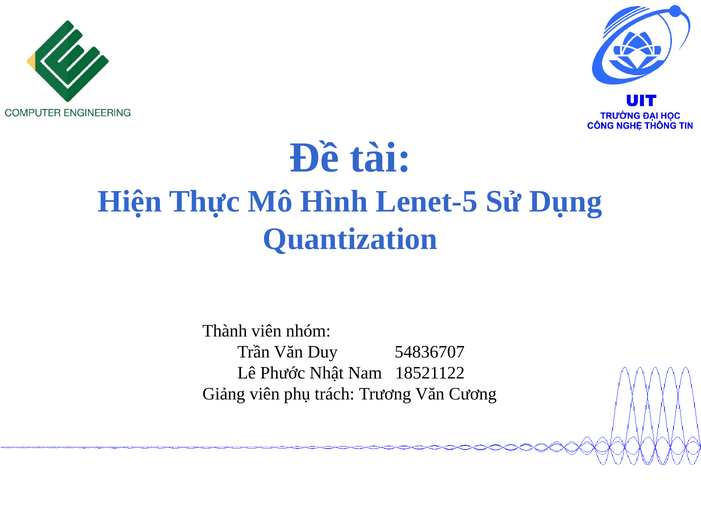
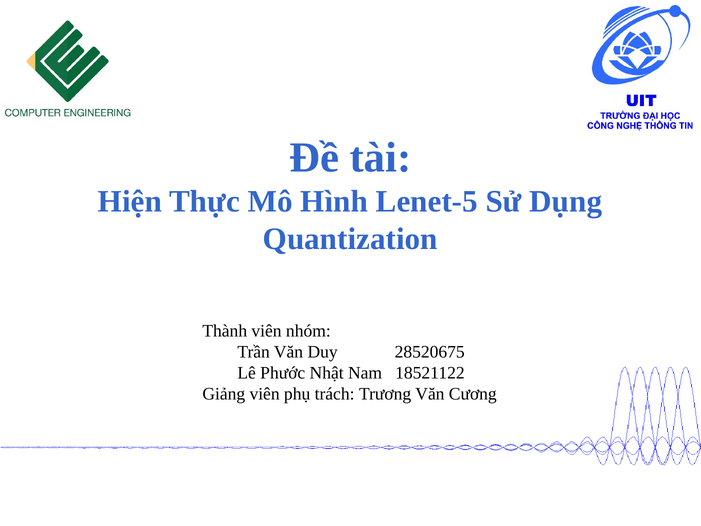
54836707: 54836707 -> 28520675 (430, 352)
